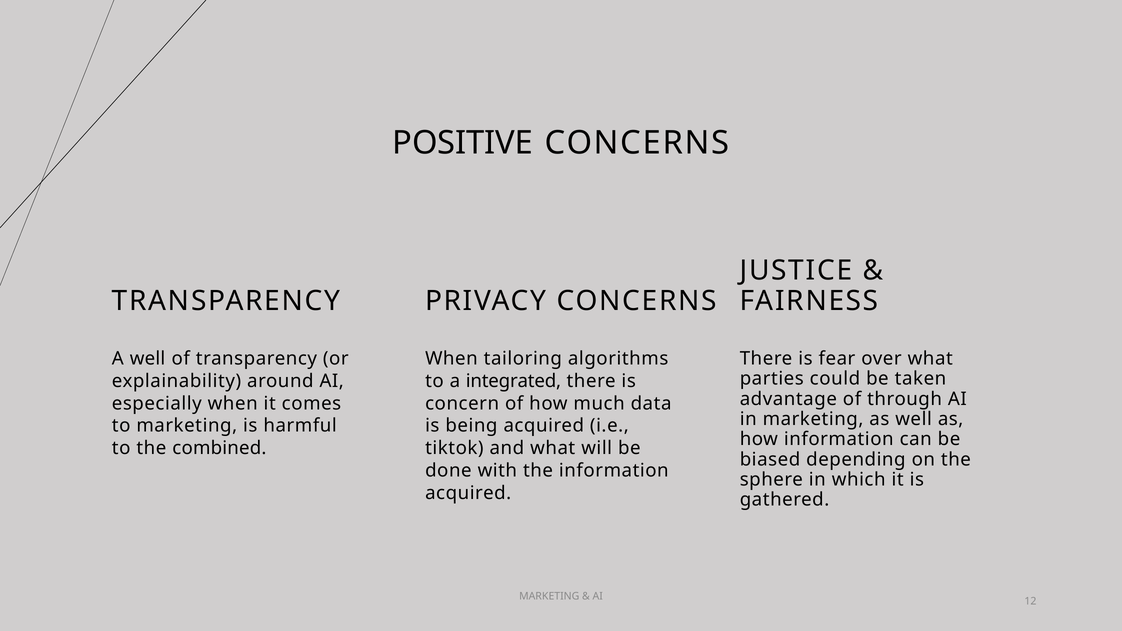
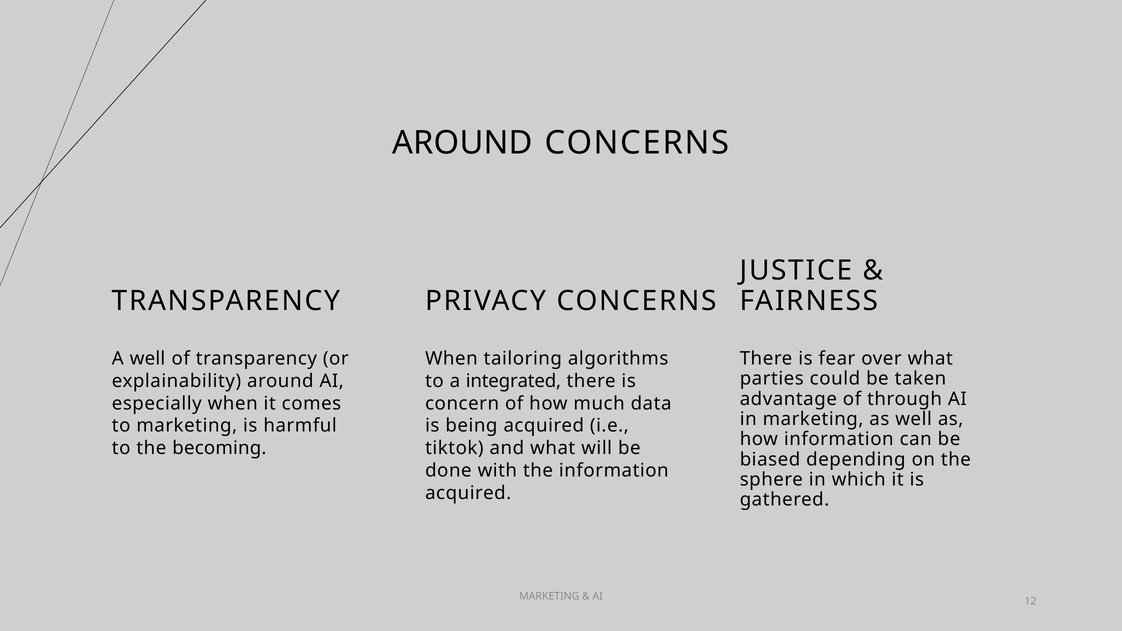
POSITIVE: POSITIVE -> AROUND (463, 143)
combined: combined -> becoming (219, 448)
